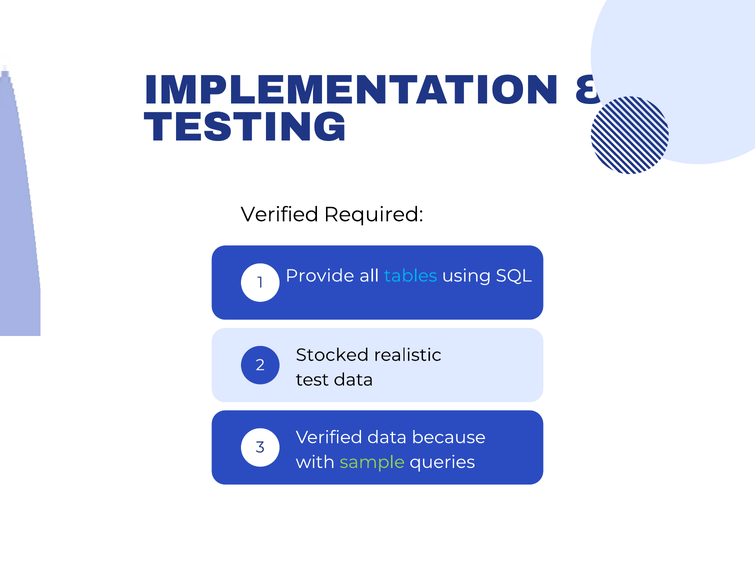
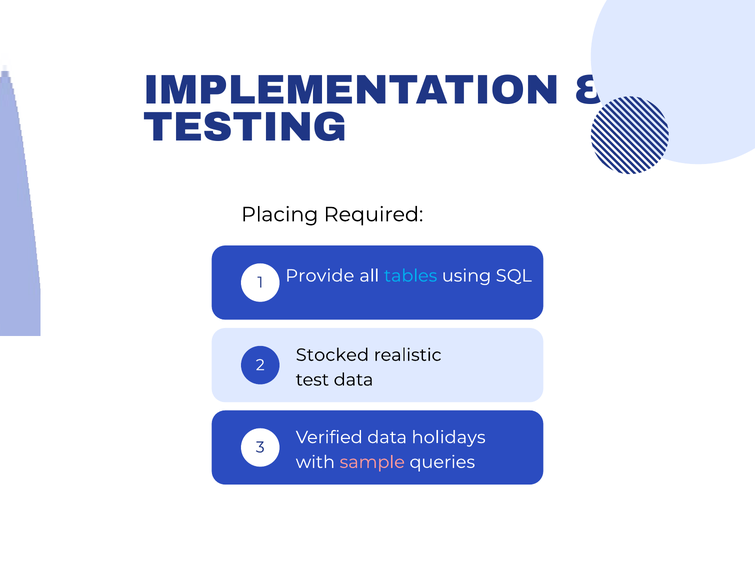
Verified: Verified -> Placing (280, 215)
because: because -> holidays (449, 438)
sample colour: light green -> pink (372, 462)
